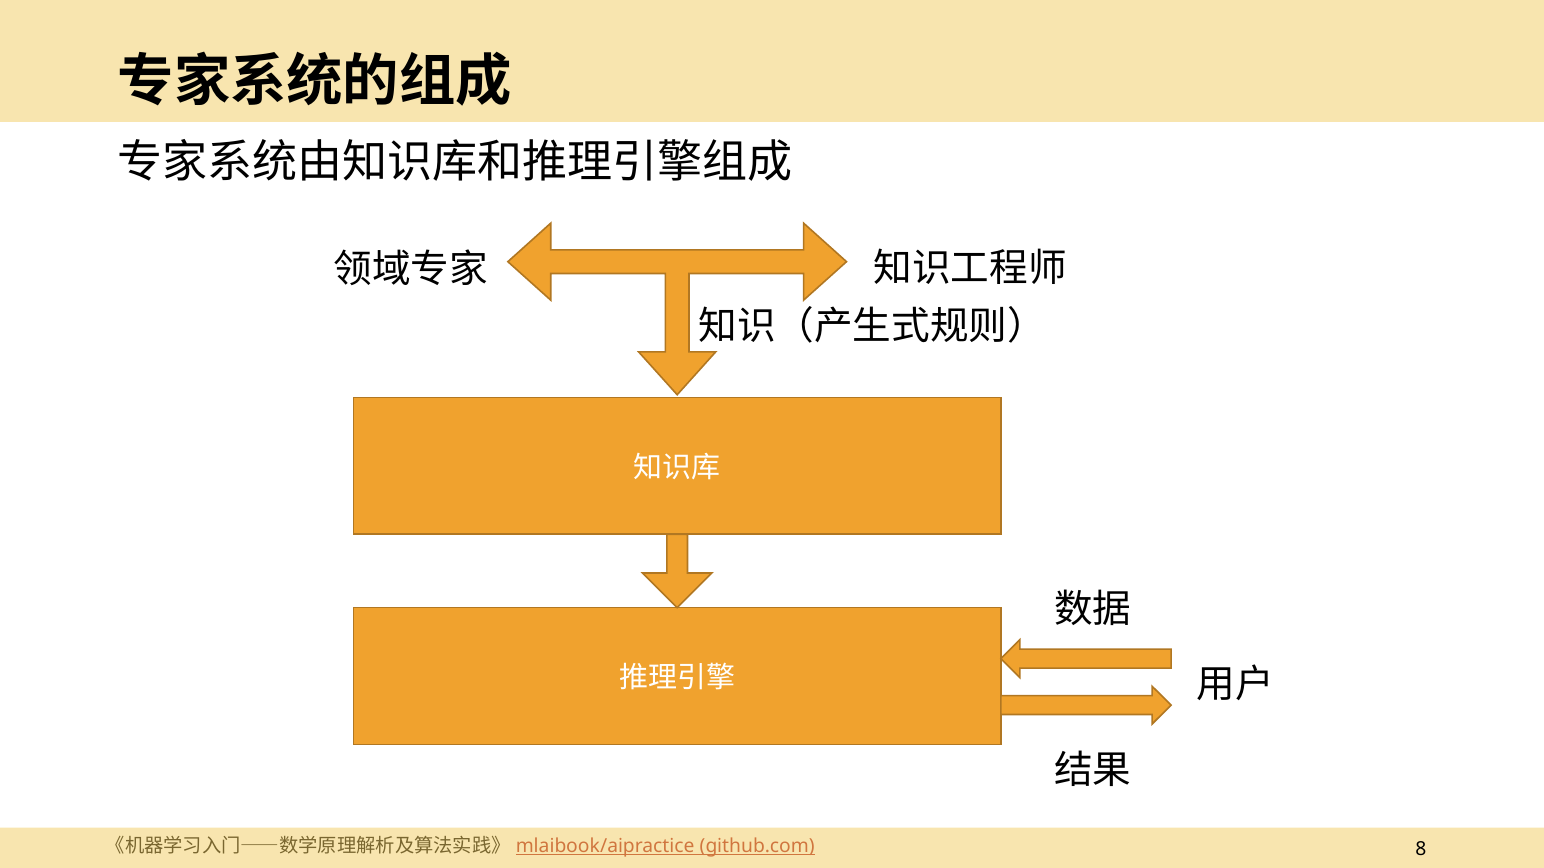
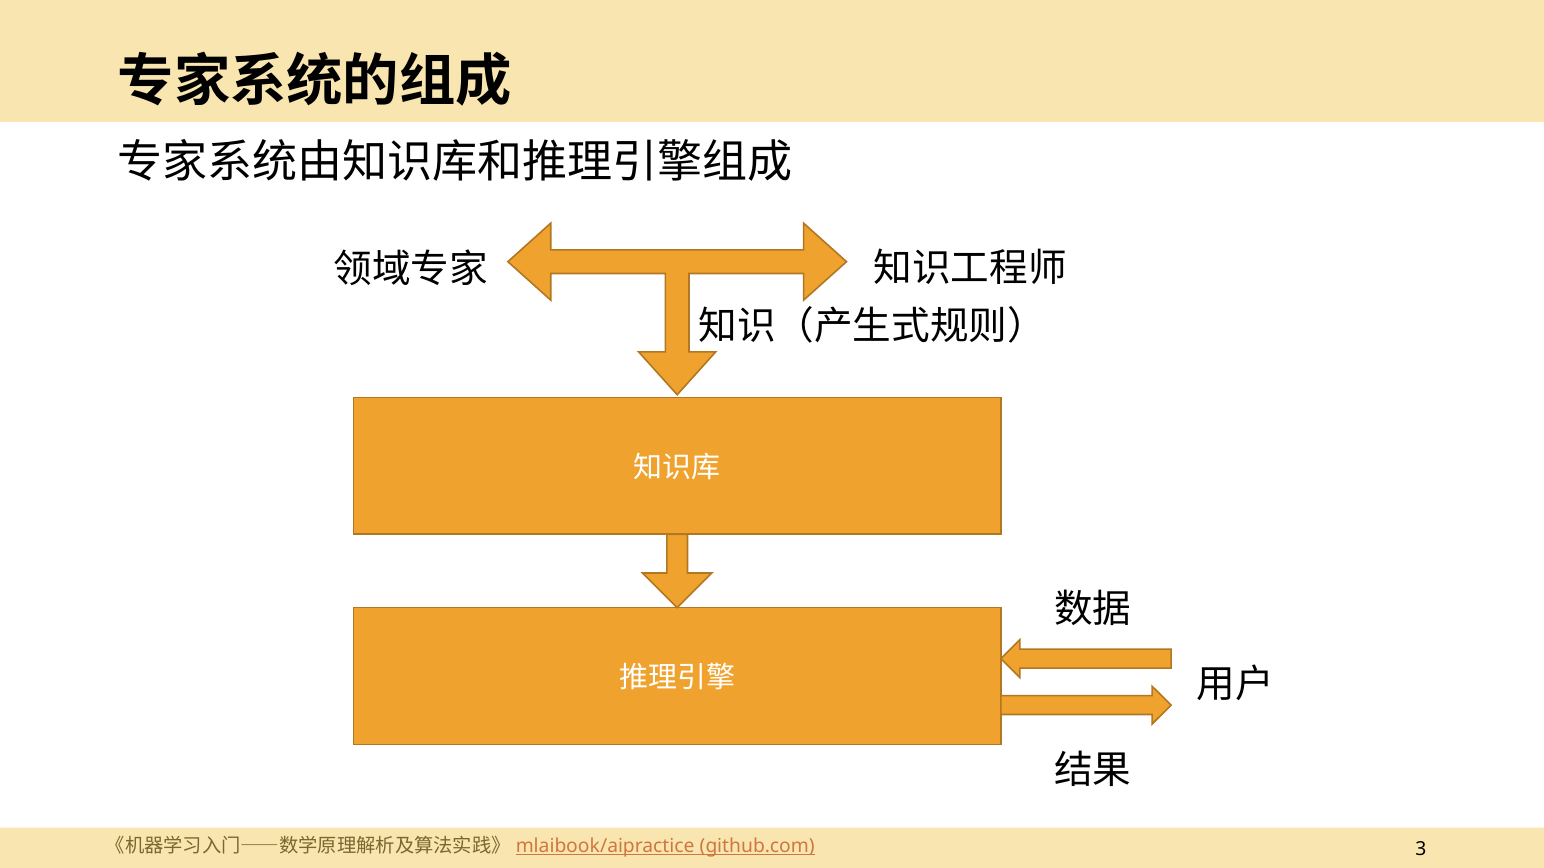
8: 8 -> 3 (1421, 849)
